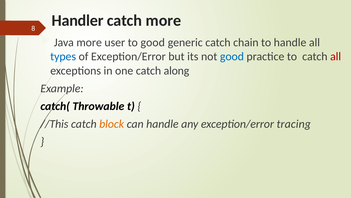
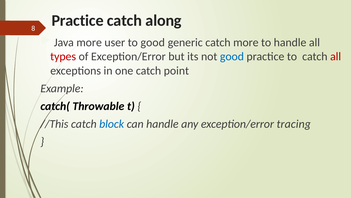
Handler: Handler -> Practice (78, 21)
catch more: more -> along (164, 21)
catch chain: chain -> more (246, 42)
types colour: blue -> red (63, 56)
along: along -> point (176, 70)
block colour: orange -> blue (112, 124)
